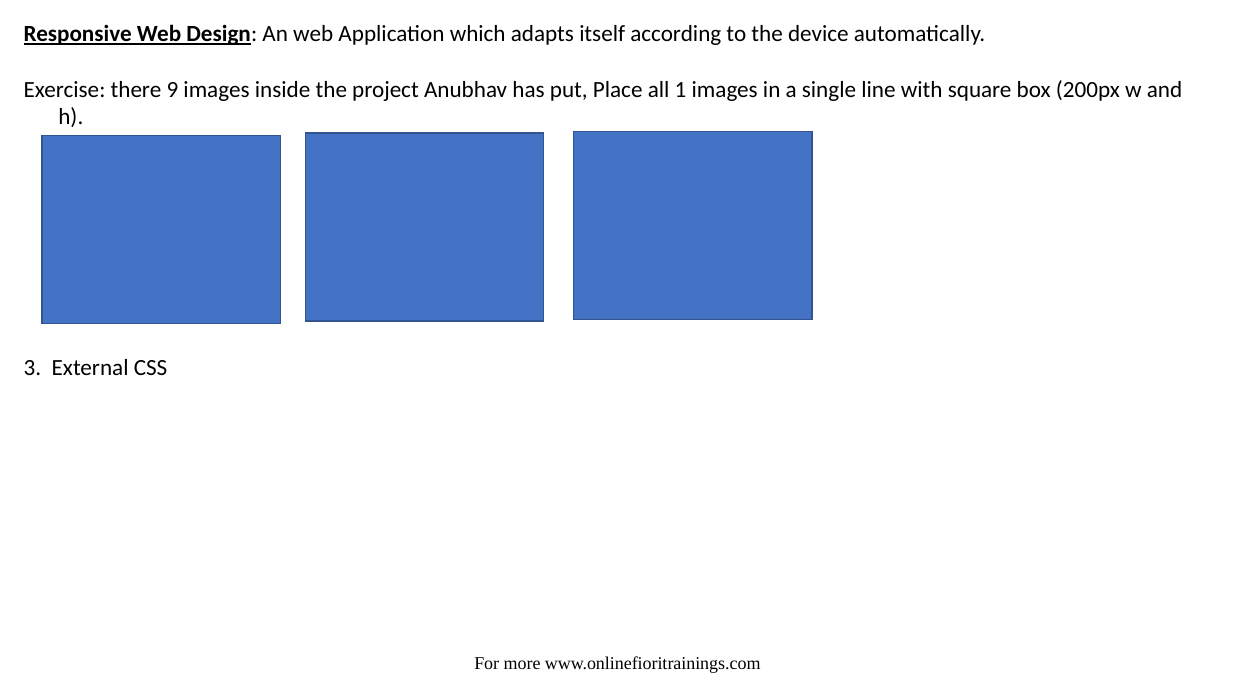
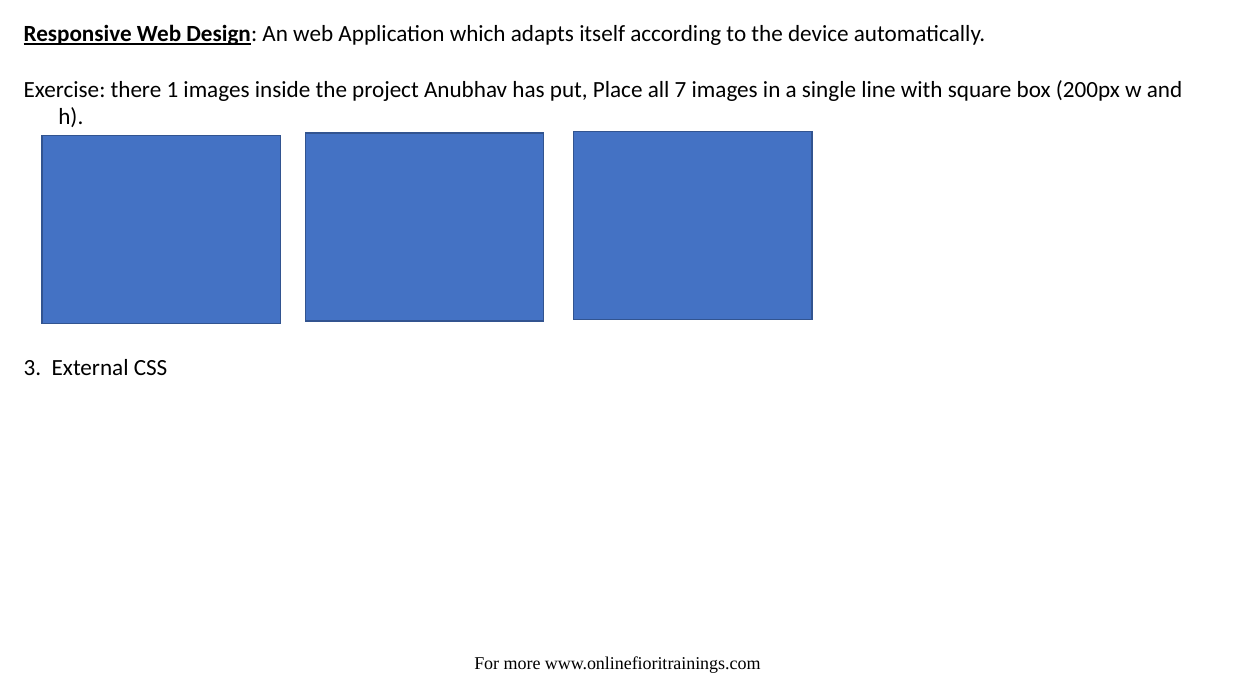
9: 9 -> 1 (172, 89)
1: 1 -> 7 (681, 89)
